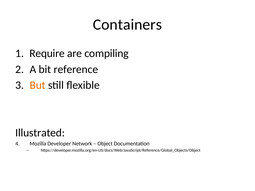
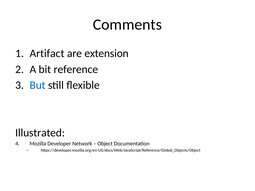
Containers: Containers -> Comments (127, 25)
Require: Require -> Artifact (47, 54)
compiling: compiling -> extension (107, 54)
But colour: orange -> blue (38, 85)
